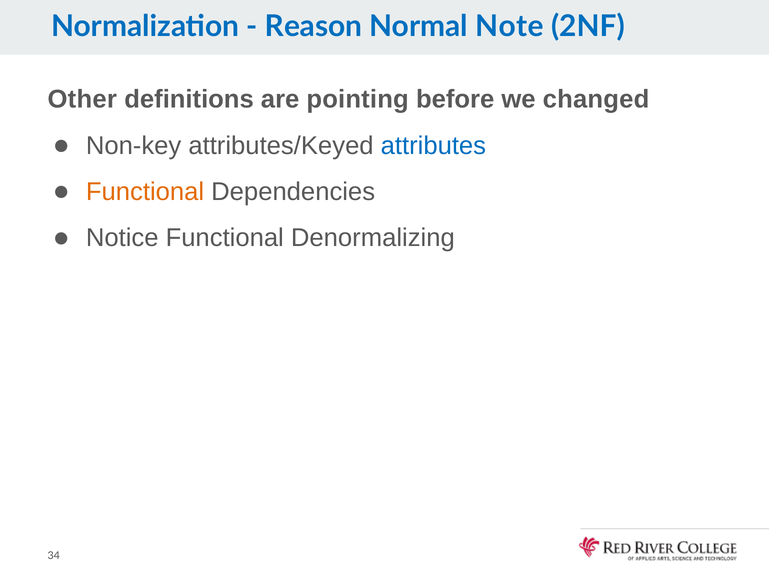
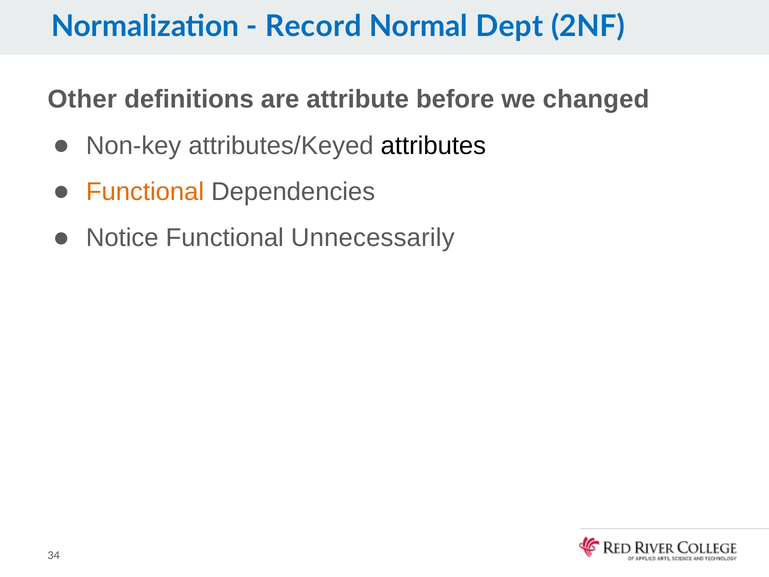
Reason: Reason -> Record (313, 26)
Note: Note -> Dept (509, 26)
pointing: pointing -> attribute (358, 99)
attributes colour: blue -> black (433, 146)
Denormalizing: Denormalizing -> Unnecessarily (373, 238)
